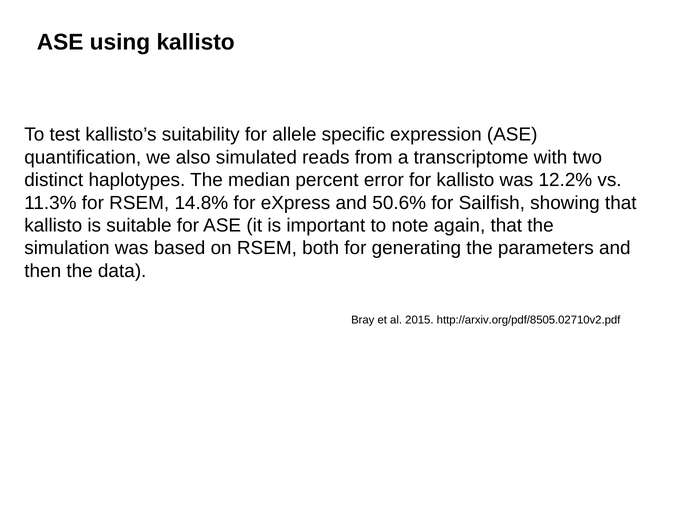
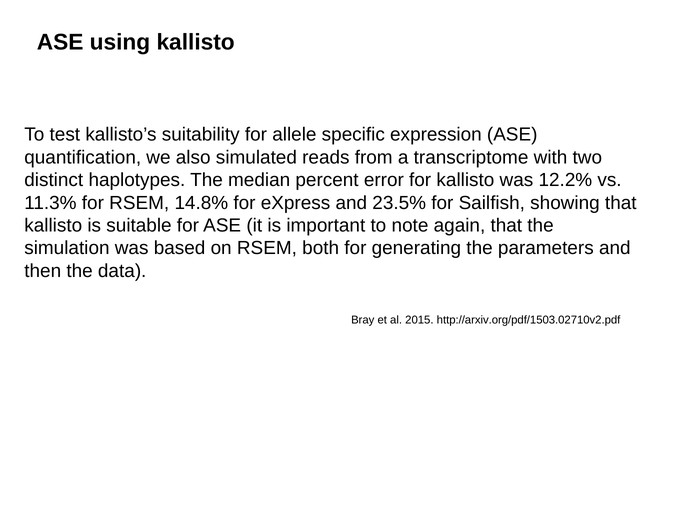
50.6%: 50.6% -> 23.5% (399, 203)
http://arxiv.org/pdf/8505.02710v2.pdf: http://arxiv.org/pdf/8505.02710v2.pdf -> http://arxiv.org/pdf/1503.02710v2.pdf (529, 320)
